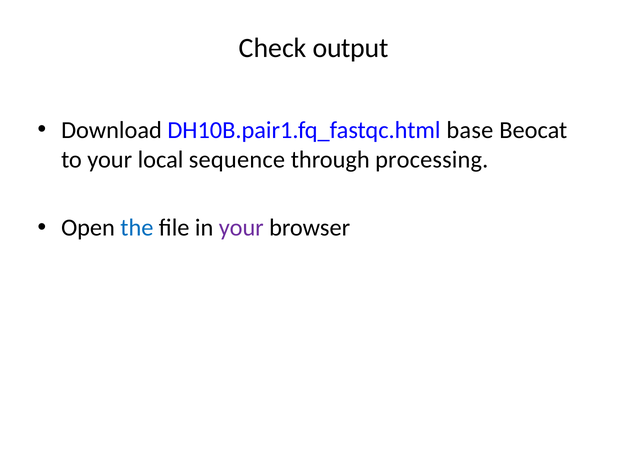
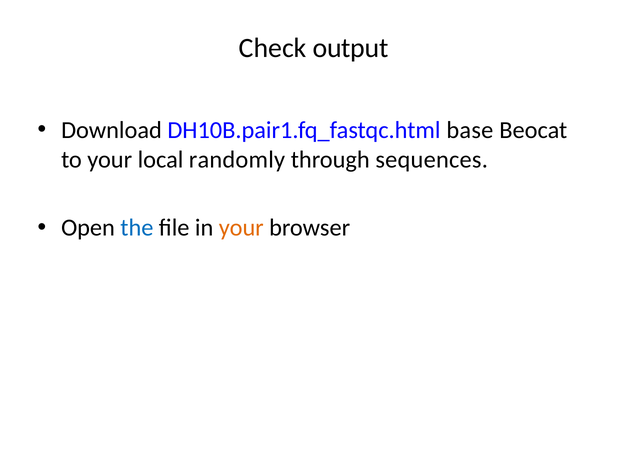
sequence: sequence -> randomly (237, 159)
processing: processing -> sequences (432, 159)
your colour: purple -> orange (241, 227)
